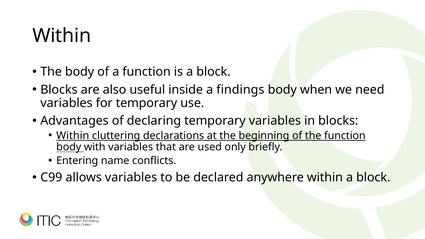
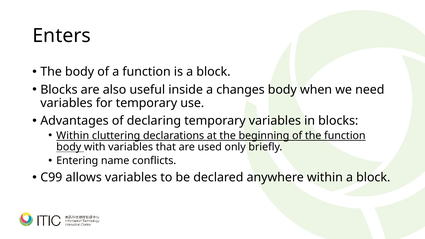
Within: Within -> Enters (62, 36)
findings: findings -> changes (240, 90)
